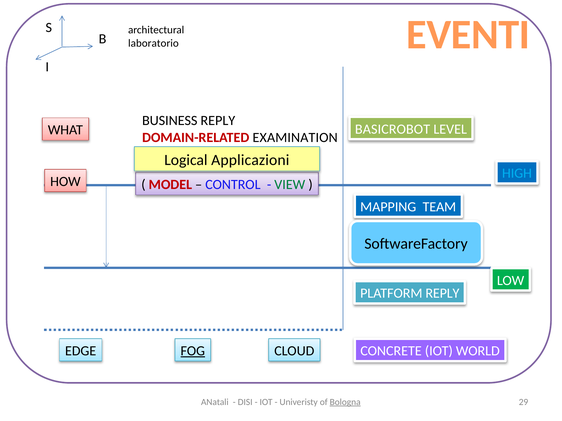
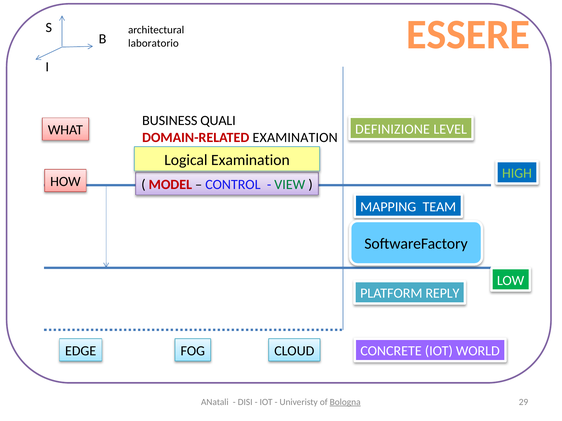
EVENTI: EVENTI -> ESSERE (468, 35)
BUSINESS REPLY: REPLY -> QUALI (218, 121)
BASICROBOT: BASICROBOT -> DEFINIZIONE (393, 129)
Logical Applicazioni: Applicazioni -> Examination (250, 160)
HIGH colour: light blue -> light green (517, 174)
FOG underline: present -> none (193, 351)
